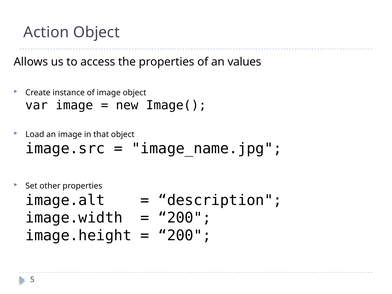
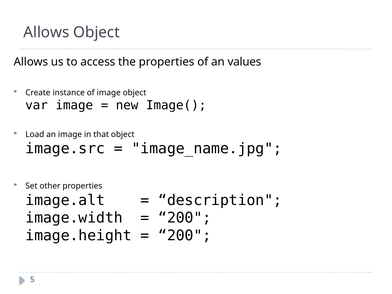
Action: Action -> Allows (46, 32)
